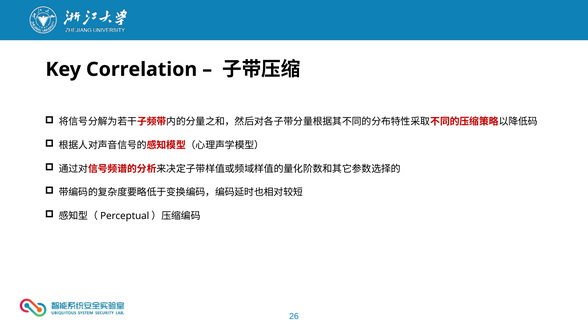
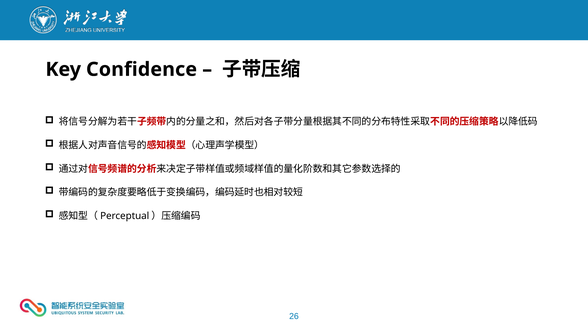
Correlation: Correlation -> Confidence (142, 69)
